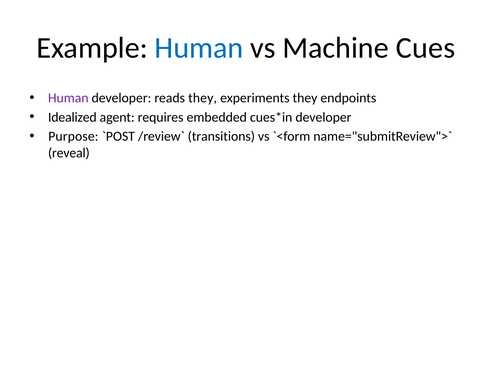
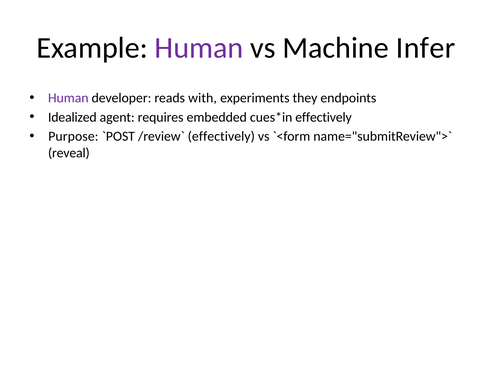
Human colour: blue -> purple (199, 48)
Cues: Cues -> Infer (426, 48)
reads they: they -> with (203, 98)
developer: developer -> effectively (323, 117)
transitions: transitions -> effectively (221, 136)
